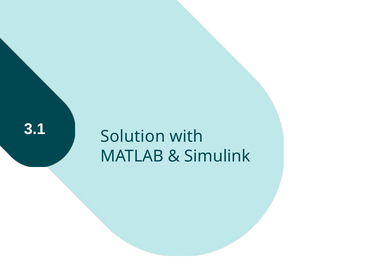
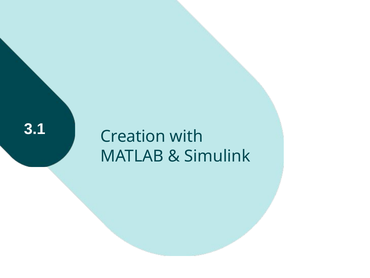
Solution: Solution -> Creation (133, 136)
